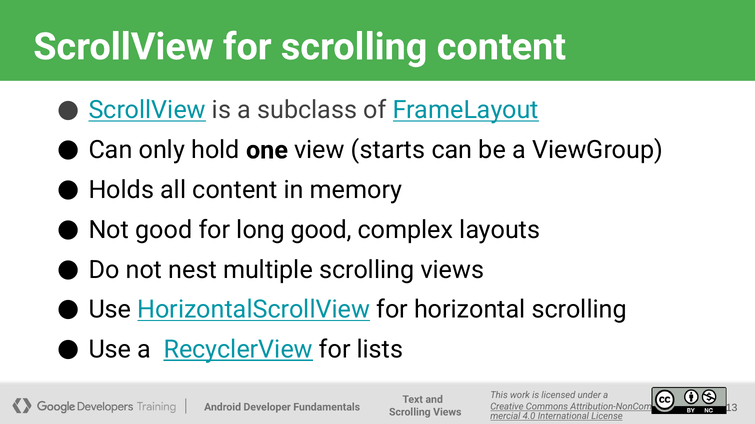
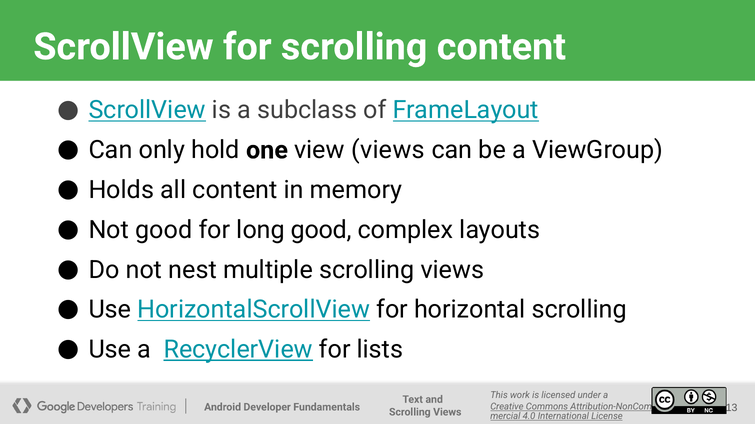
view starts: starts -> views (388, 150)
